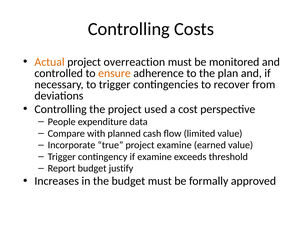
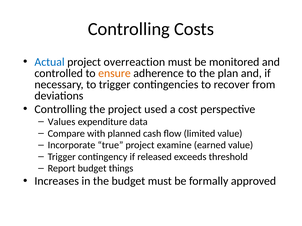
Actual colour: orange -> blue (50, 62)
People: People -> Values (62, 122)
if examine: examine -> released (155, 157)
justify: justify -> things (121, 169)
